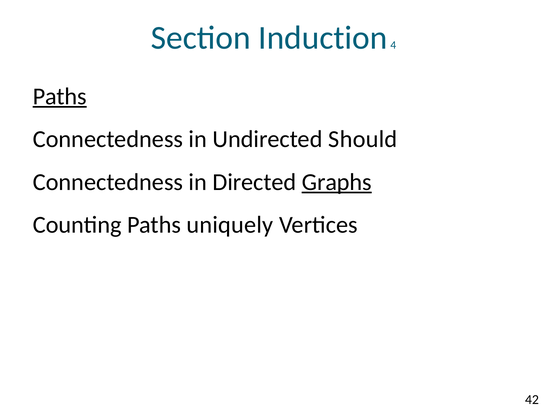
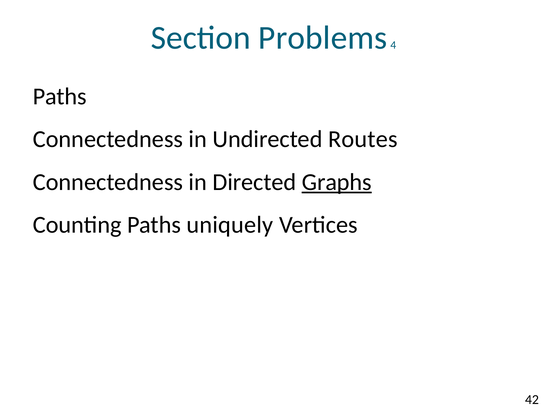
Induction: Induction -> Problems (323, 38)
Paths underline: present -> none (60, 96)
Should: Should -> Routes (363, 139)
